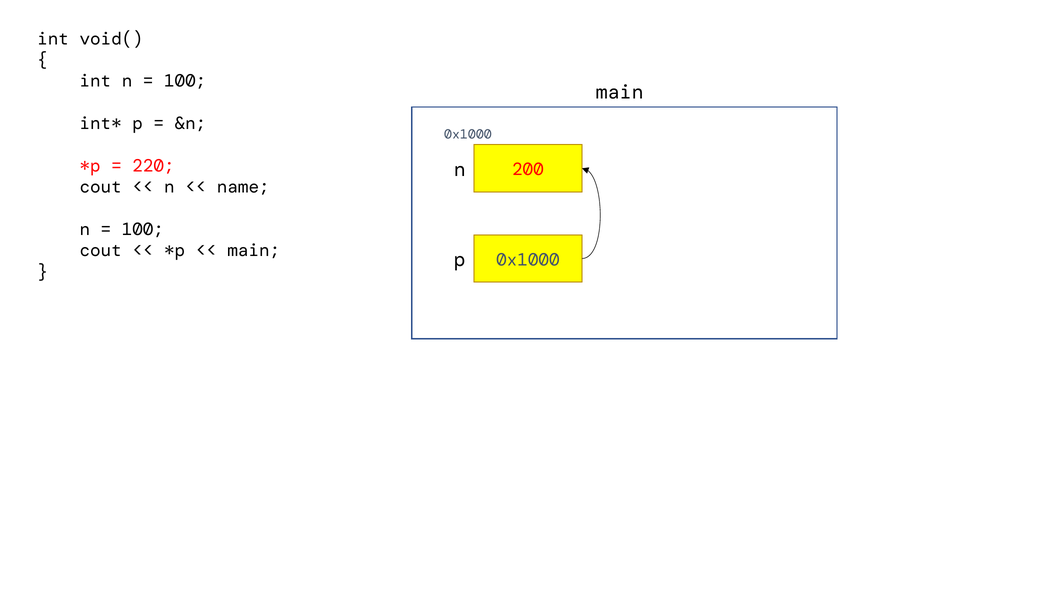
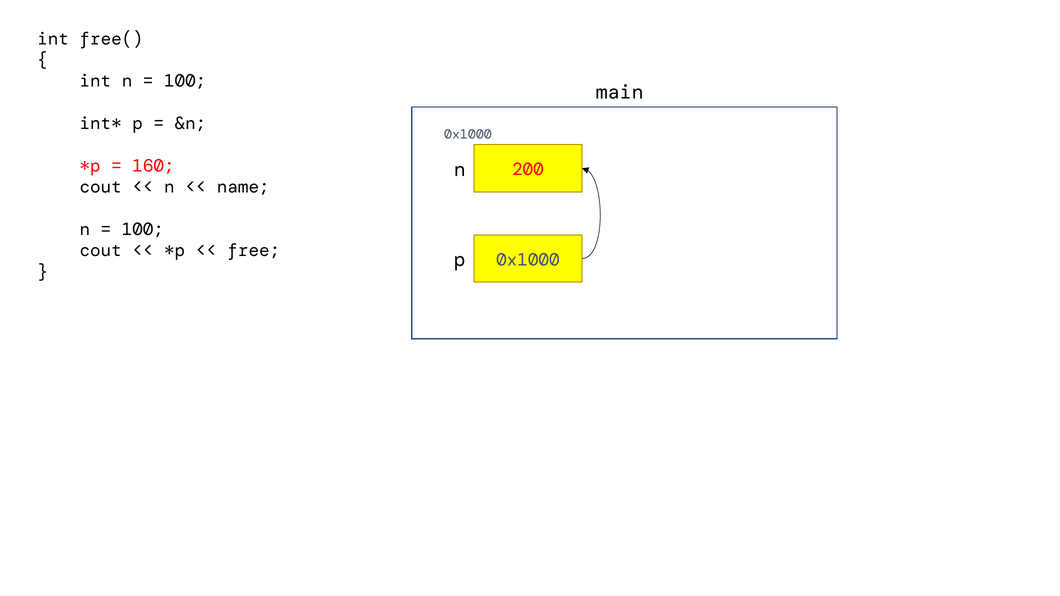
void(: void( -> free( (111, 39)
220: 220 -> 160 (153, 166)
main: main -> free (254, 251)
